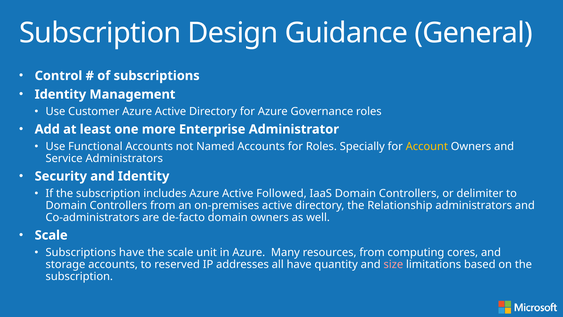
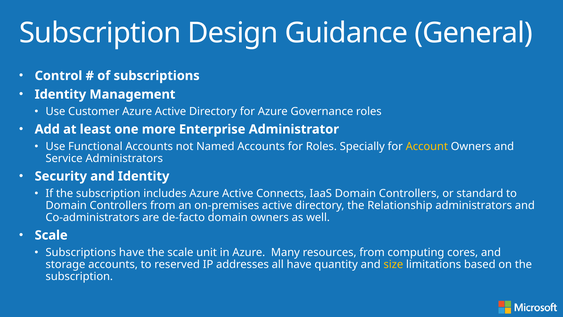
Followed: Followed -> Connects (282, 193)
delimiter: delimiter -> standard (480, 193)
size colour: pink -> yellow (393, 264)
